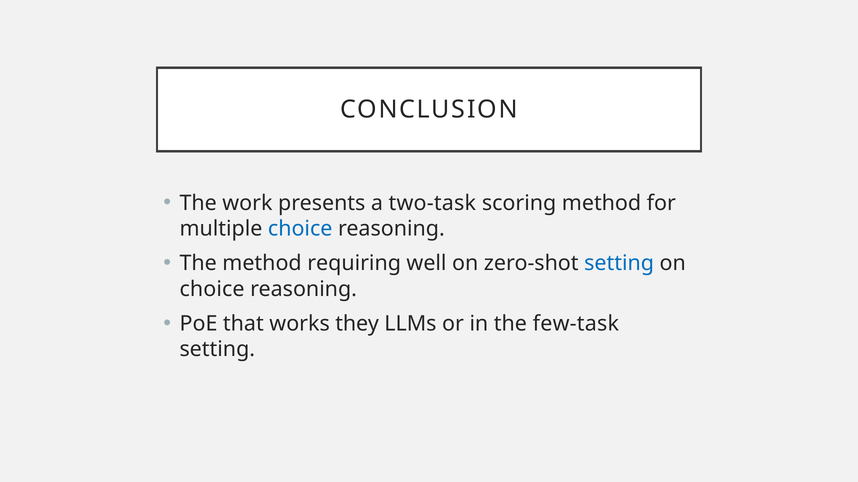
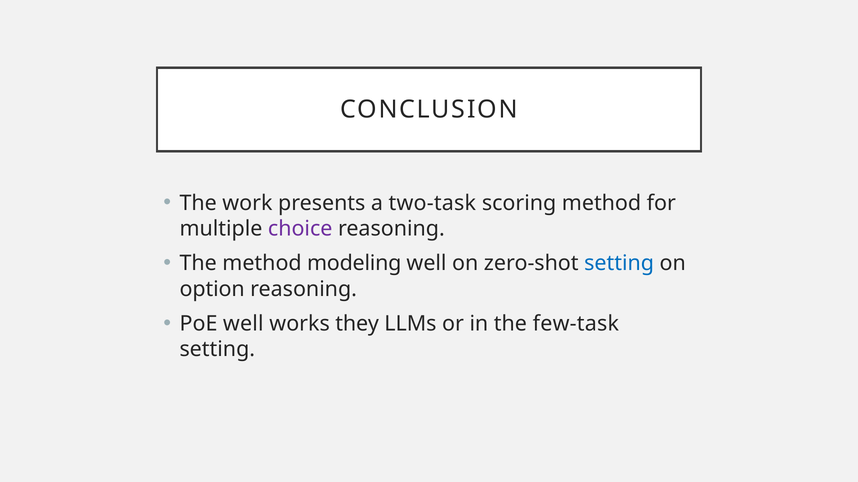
choice colour: blue -> purple (300, 229)
requiring: requiring -> modeling (354, 264)
choice: choice -> option (212, 289)
PoE that: that -> well (243, 324)
